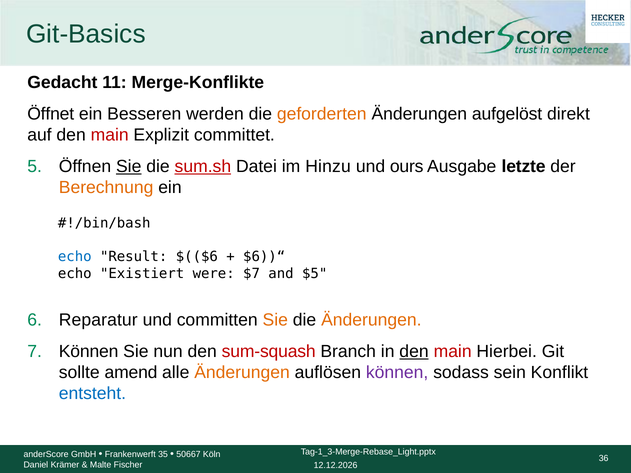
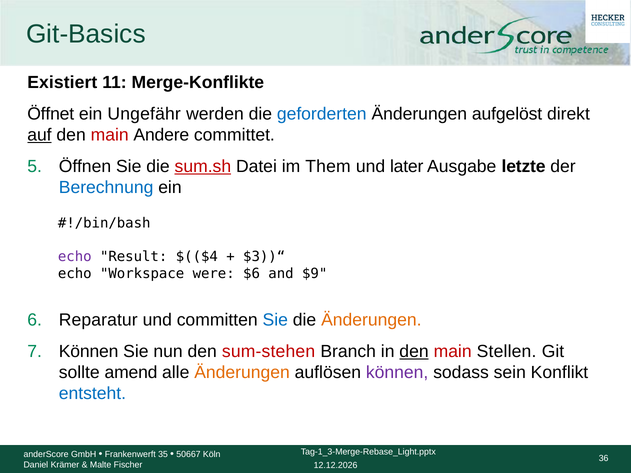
Gedacht: Gedacht -> Existiert (62, 83)
Besseren: Besseren -> Ungefähr (144, 114)
geforderten colour: orange -> blue (322, 114)
auf underline: none -> present (39, 135)
Explizit: Explizit -> Andere (161, 135)
Sie underline: present -> none (129, 167)
Hinzu: Hinzu -> Them (328, 167)
ours: ours -> later (407, 167)
Berechnung colour: orange -> blue (106, 188)
echo colour: blue -> purple (75, 257)
$(($6: $(($6 -> $(($4 (197, 257)
$6))“: $6))“ -> $3))“ (264, 257)
Existiert: Existiert -> Workspace (142, 274)
$7: $7 -> $6 (252, 274)
$5: $5 -> $9 (315, 274)
Sie colour: orange -> blue (275, 320)
sum-squash: sum-squash -> sum-stehen (269, 352)
Hierbei: Hierbei -> Stellen (507, 352)
